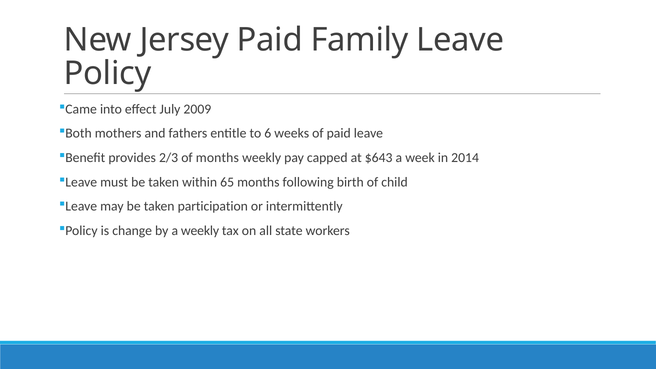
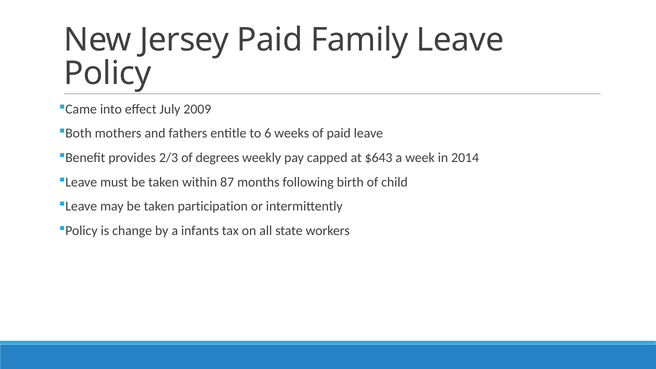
of months: months -> degrees (217, 158)
65: 65 -> 87 (227, 182)
a weekly: weekly -> infants (200, 231)
